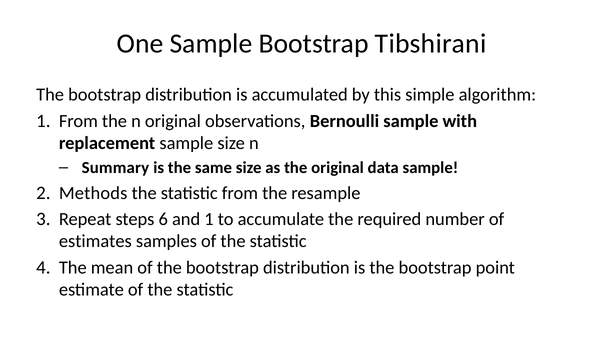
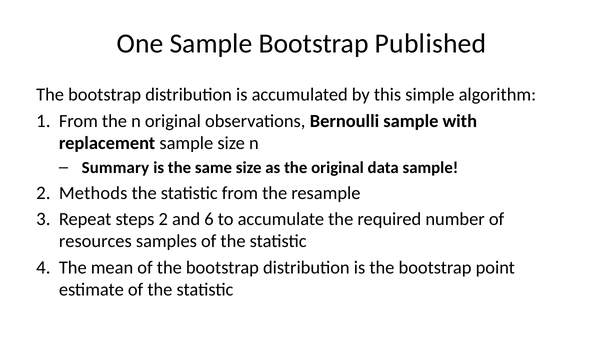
Tibshirani: Tibshirani -> Published (431, 44)
steps 6: 6 -> 2 (163, 219)
and 1: 1 -> 6 (209, 219)
estimates: estimates -> resources (95, 241)
